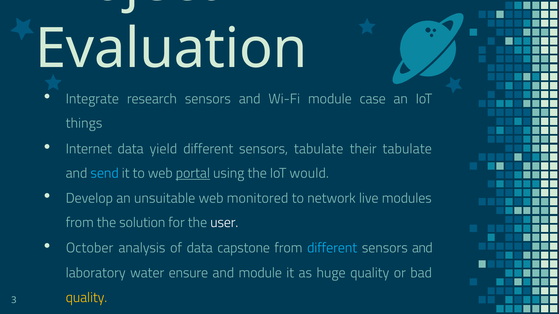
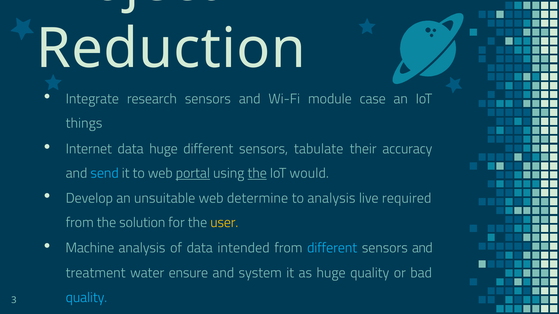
Evaluation: Evaluation -> Reduction (171, 49)
data yield: yield -> huge (164, 149)
their tabulate: tabulate -> accuracy (407, 149)
the underline: none -> present (257, 174)
web monitored: monitored -> determine (258, 199)
to network: network -> analysis (331, 199)
modules: modules -> required (407, 199)
user colour: white -> yellow (224, 223)
October: October -> Machine (90, 248)
capstone: capstone -> intended (244, 248)
laboratory: laboratory -> treatment (96, 273)
and module: module -> system (260, 273)
quality colour: yellow -> light blue (86, 298)
